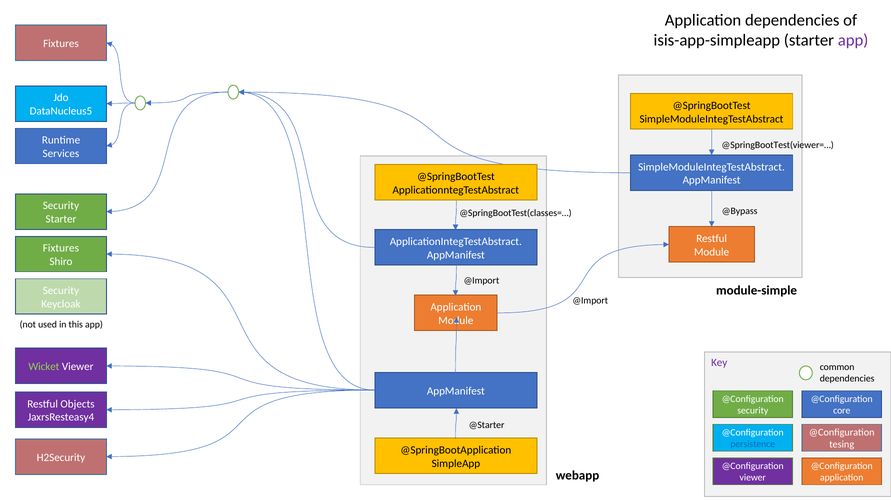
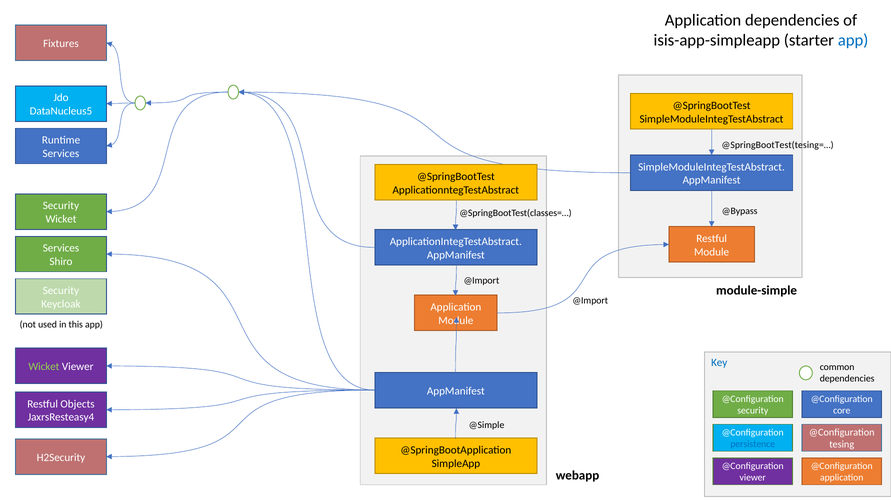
app colour: purple -> blue (853, 40)
@SpringBootTest(viewer=…: @SpringBootTest(viewer=… -> @SpringBootTest(tesing=… (778, 145)
Starter: Starter -> Wicket (61, 219)
Fixtures: Fixtures -> Services (61, 248)
Key colour: purple -> blue (719, 363)
@Starter: @Starter -> @Simple (487, 425)
